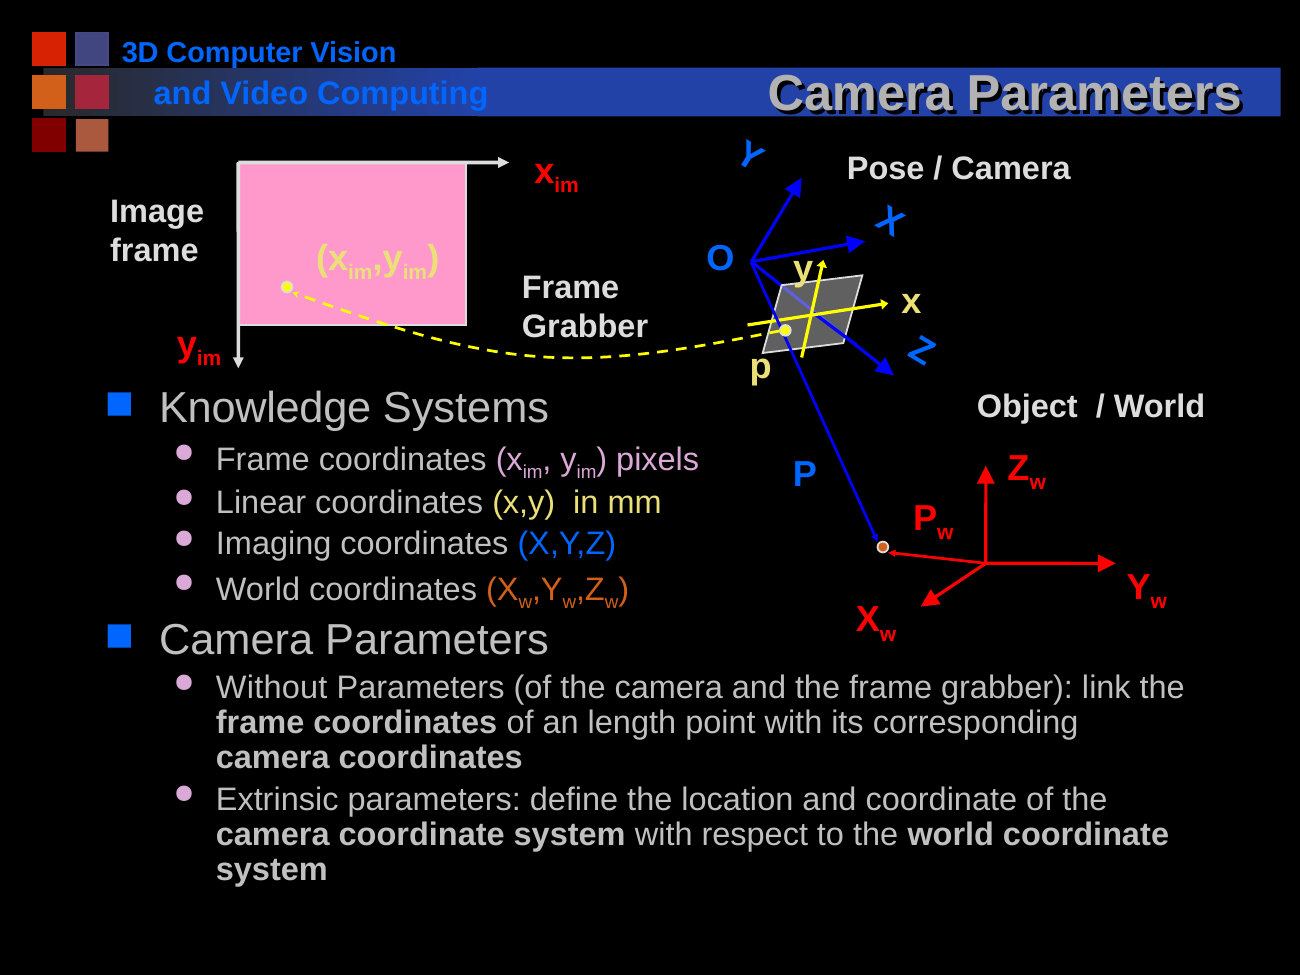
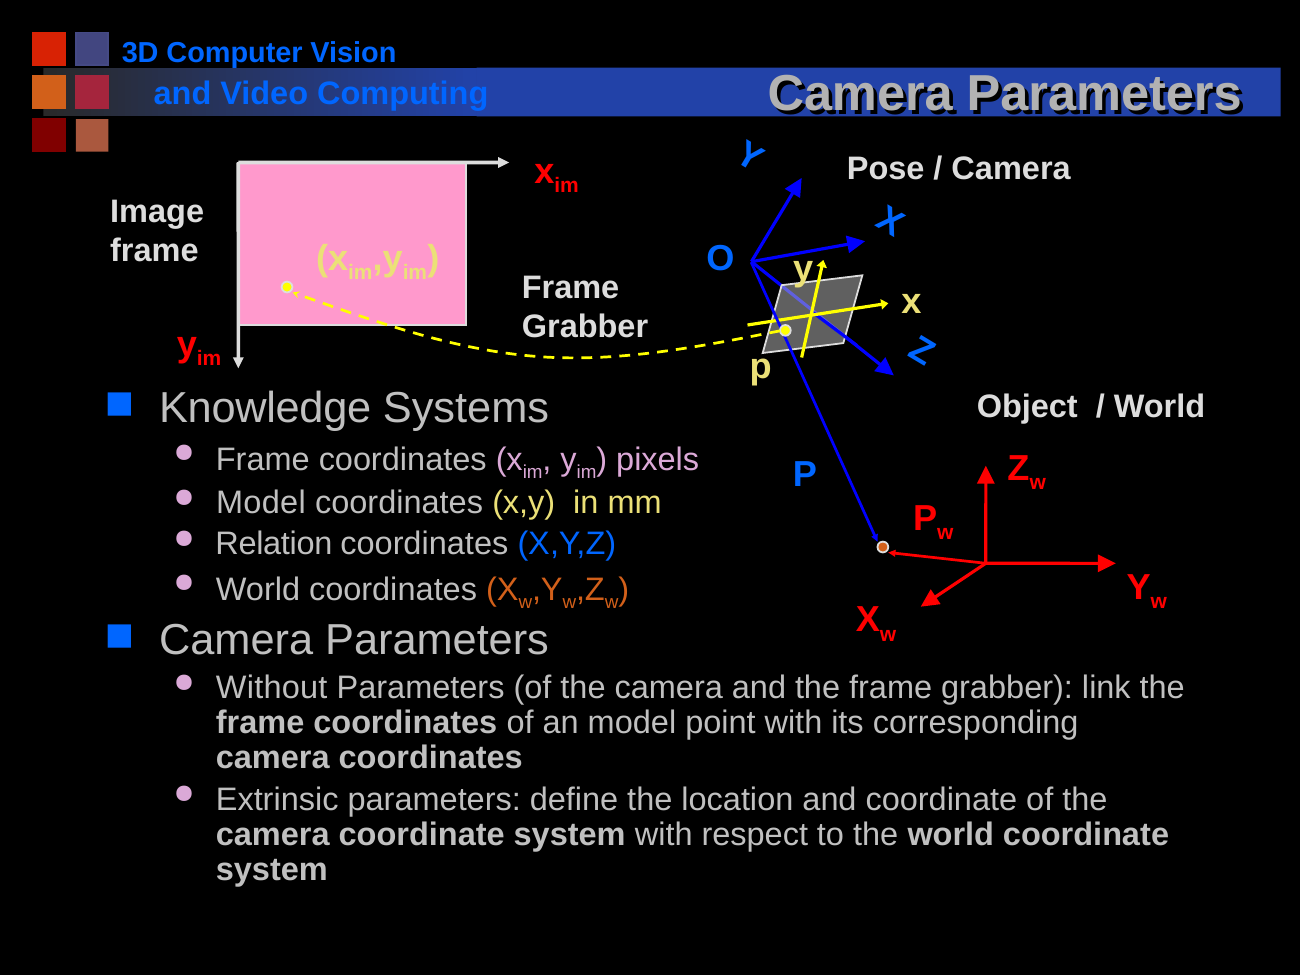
Linear: Linear -> Model (261, 502)
Imaging: Imaging -> Relation (274, 544)
an length: length -> model (632, 723)
